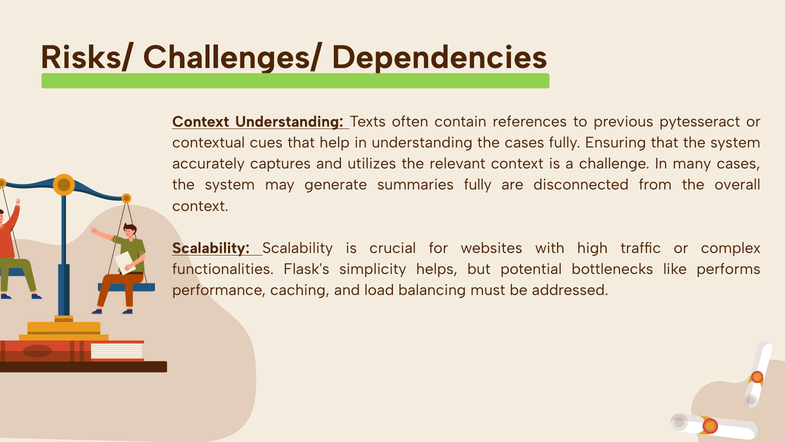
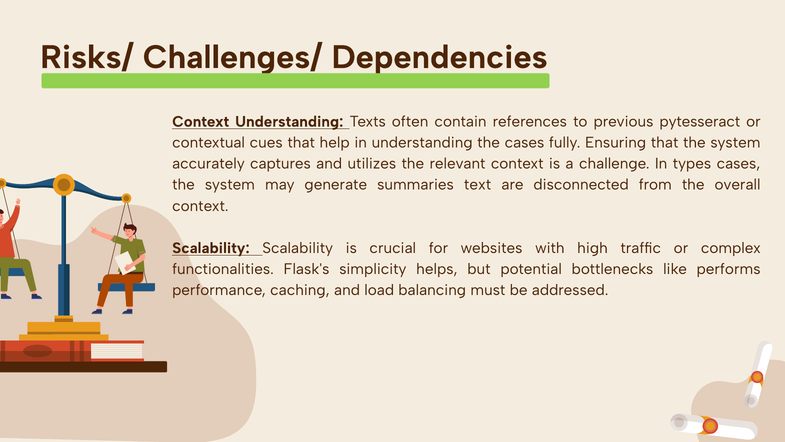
many: many -> types (692, 164)
summaries fully: fully -> text (478, 185)
